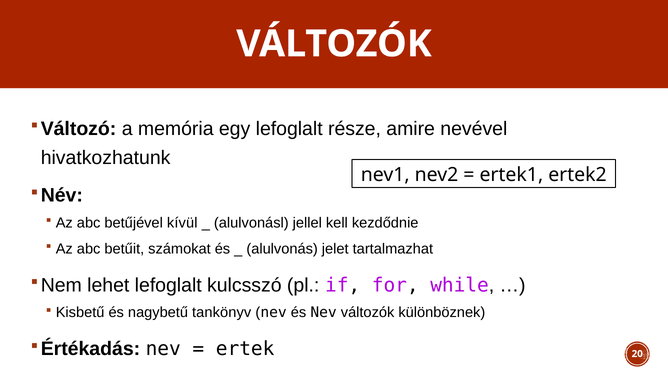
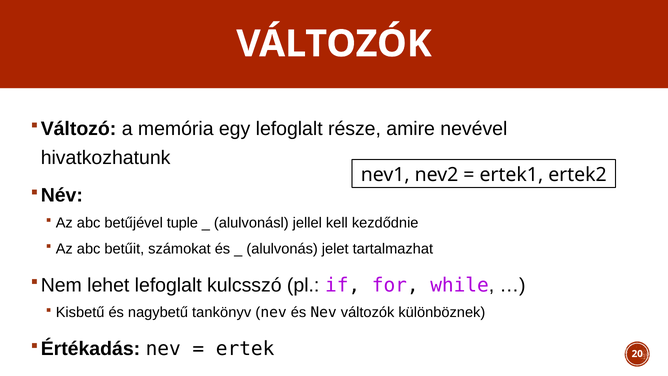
kívül: kívül -> tuple (182, 223)
